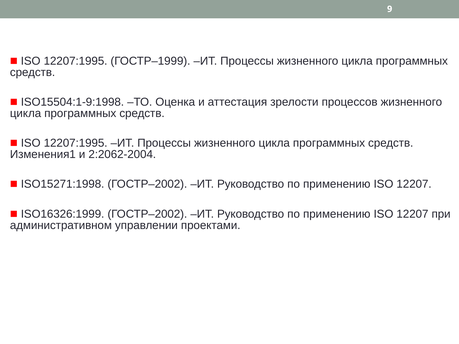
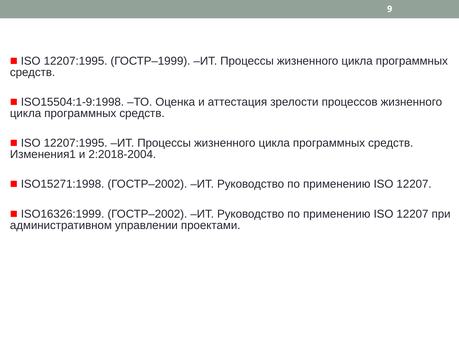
2:2062-2004: 2:2062-2004 -> 2:2018-2004 (122, 154)
